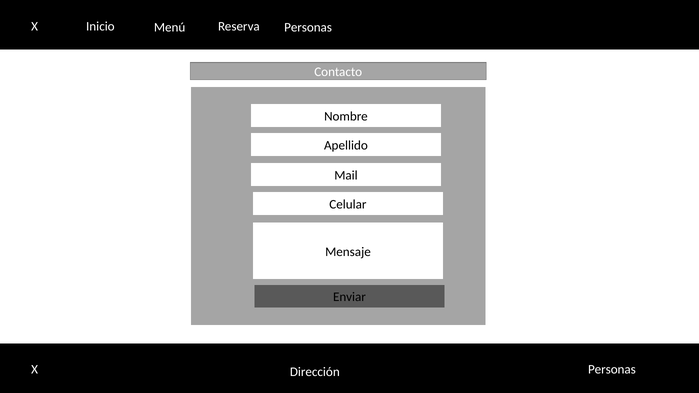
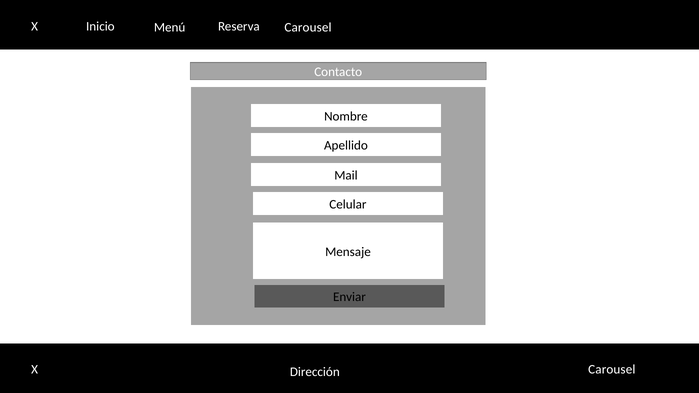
Reserva Personas: Personas -> Carousel (308, 27)
Dirección Personas: Personas -> Carousel (612, 369)
